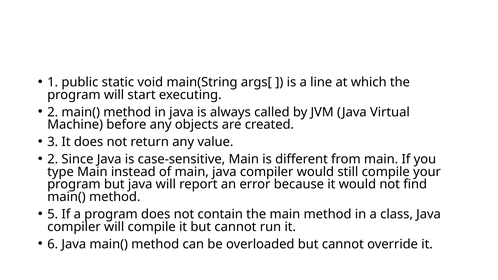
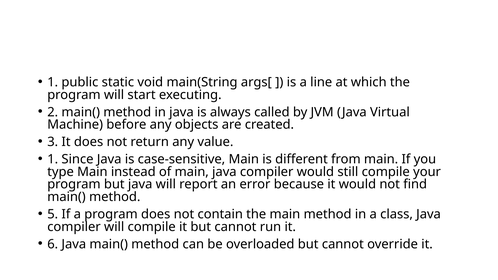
2: 2 -> 1 (53, 159)
